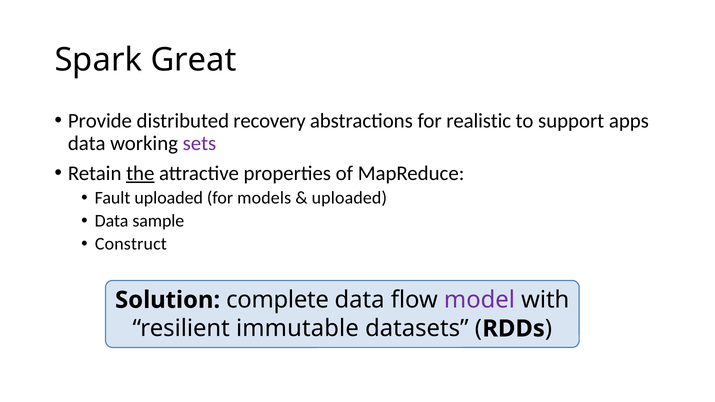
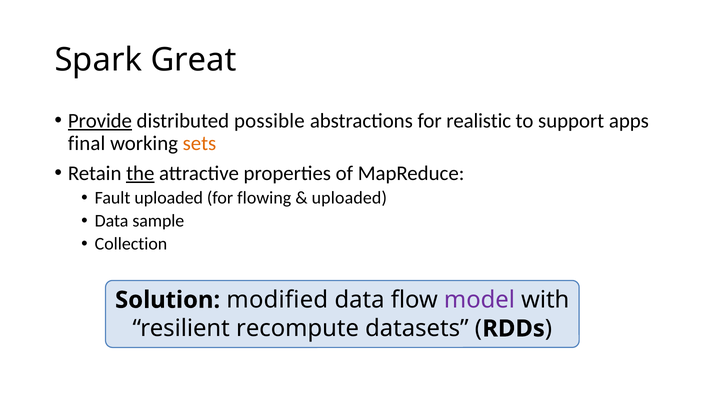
Provide underline: none -> present (100, 121)
recovery: recovery -> possible (269, 121)
data: data -> final (87, 143)
sets colour: purple -> orange (199, 143)
models: models -> flowing (264, 198)
Construct: Construct -> Collection (131, 244)
complete: complete -> modified (277, 300)
immutable: immutable -> recompute (297, 329)
